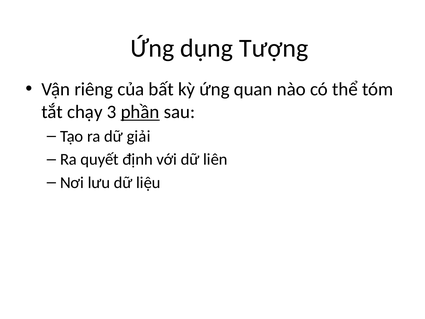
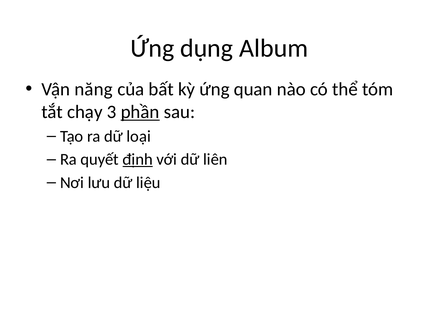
Tượng: Tượng -> Album (274, 48)
riêng: riêng -> năng (94, 89)
giải: giải -> loại (139, 136)
định underline: none -> present (138, 159)
